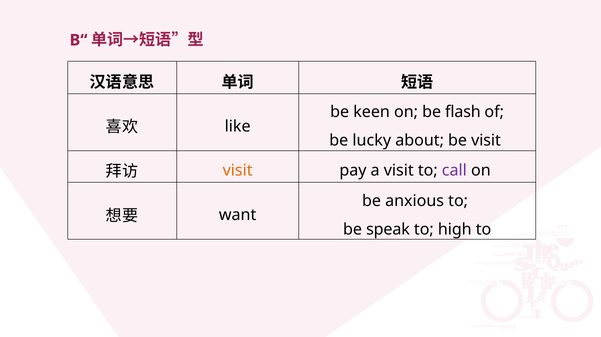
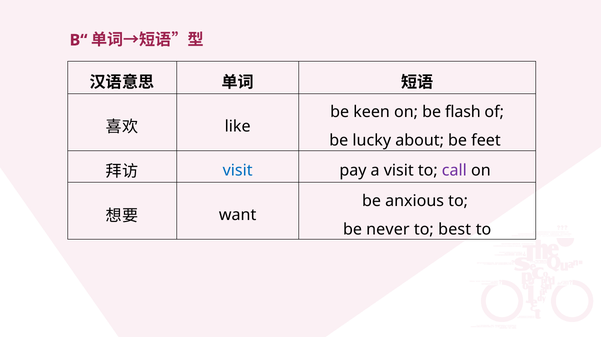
be visit: visit -> feet (486, 140)
visit colour: orange -> blue (238, 171)
speak: speak -> never (388, 229)
high: high -> best (455, 229)
